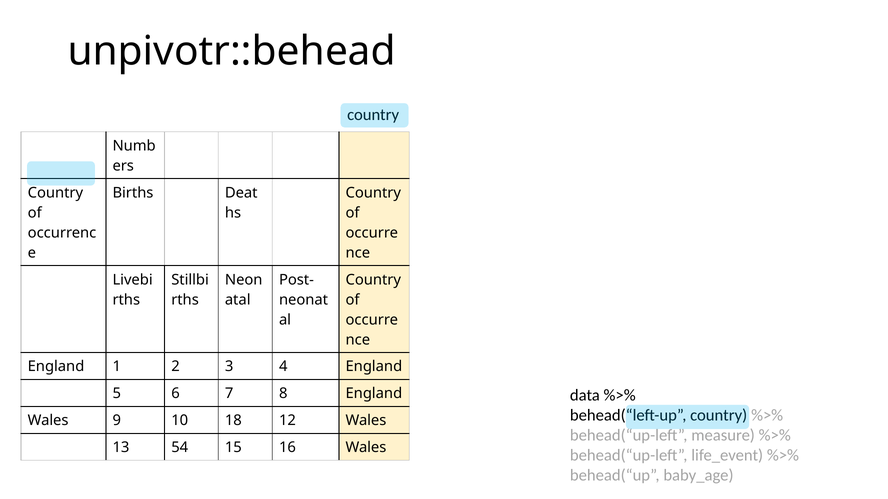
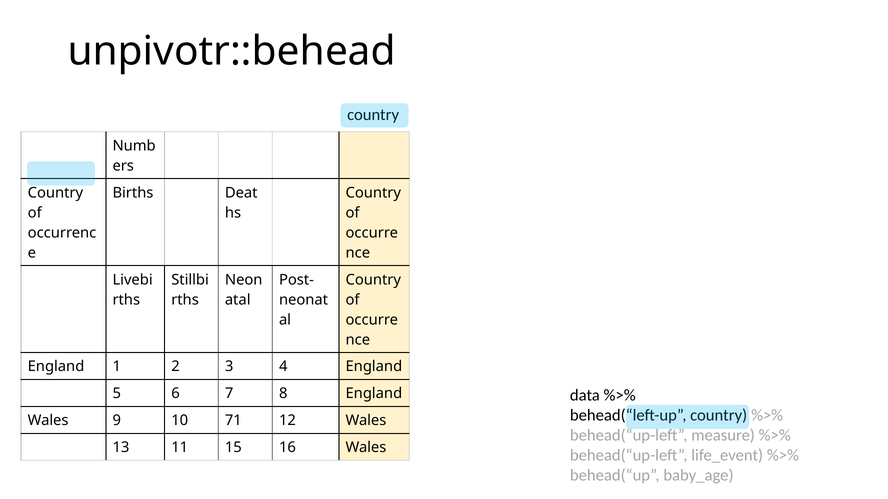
18: 18 -> 71 (233, 421)
54: 54 -> 11 (180, 448)
